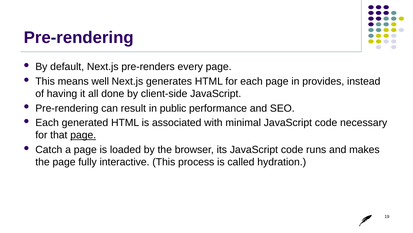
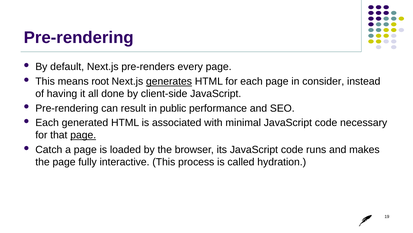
well: well -> root (100, 81)
generates underline: none -> present (169, 81)
provides: provides -> consider (323, 81)
